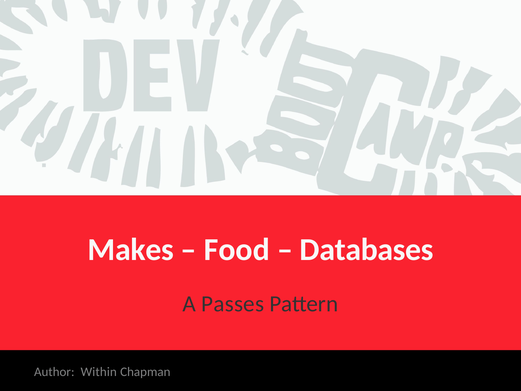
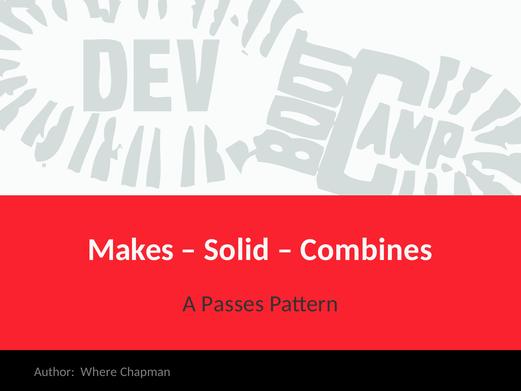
Food: Food -> Solid (237, 250)
Databases: Databases -> Combines (366, 250)
Within: Within -> Where (99, 372)
